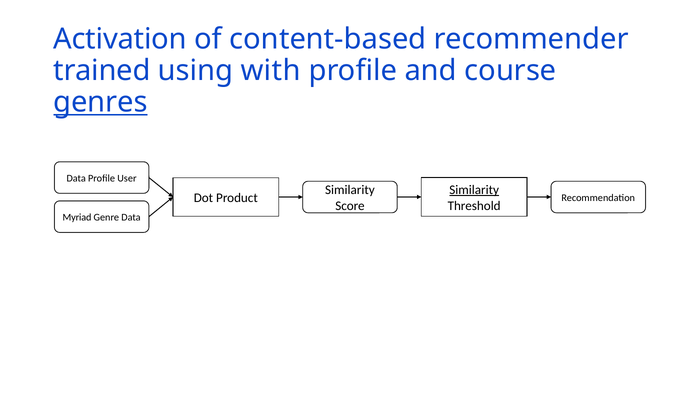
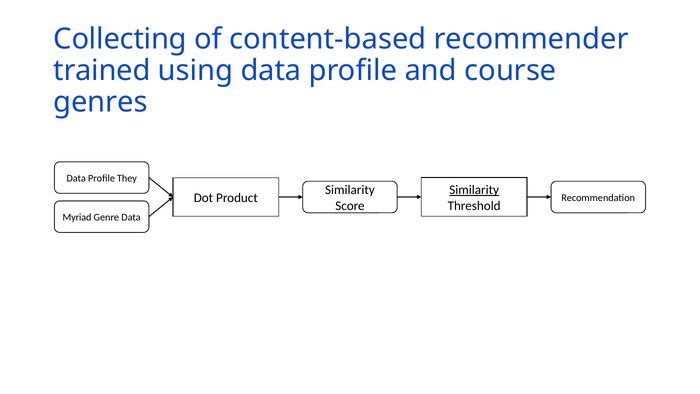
Activation: Activation -> Collecting (120, 39)
using with: with -> data (271, 71)
genres underline: present -> none (100, 102)
User: User -> They (127, 178)
